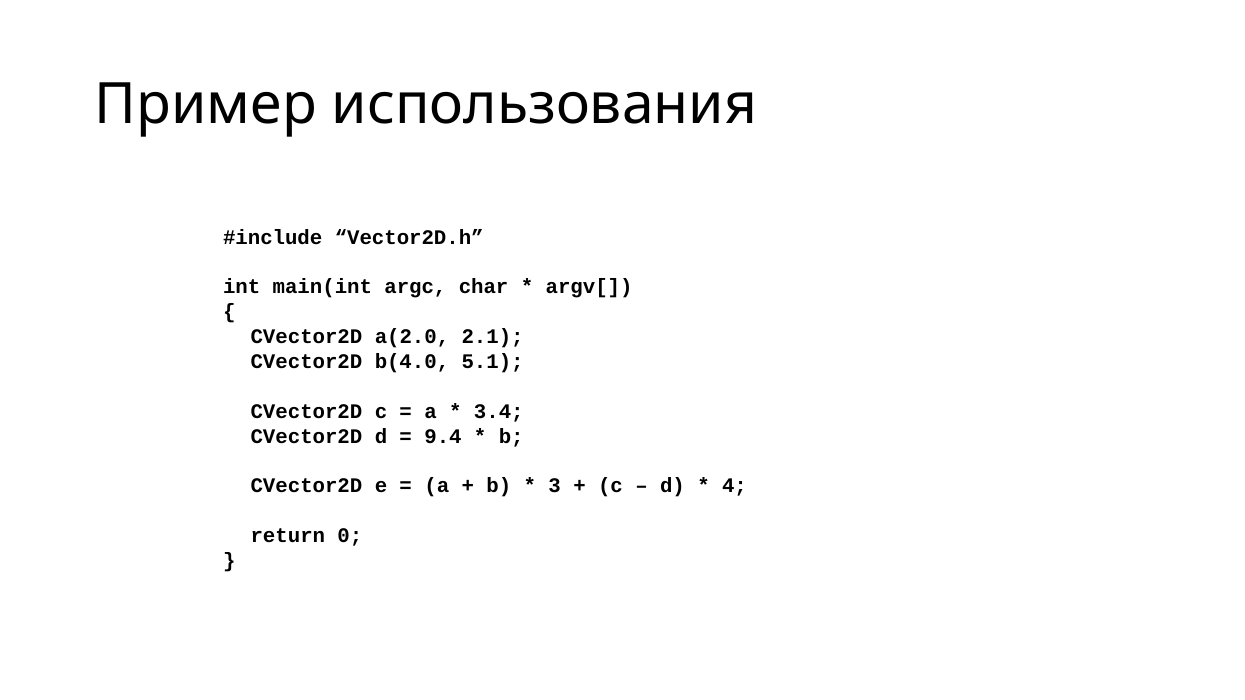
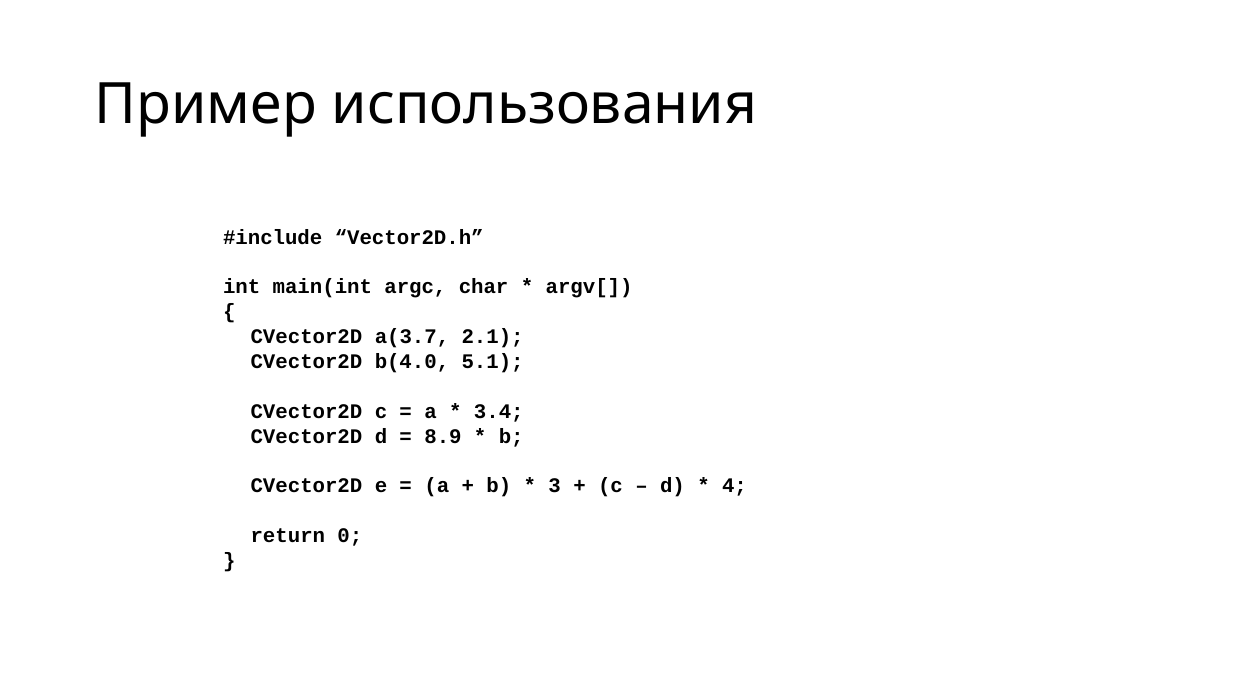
a(2.0: a(2.0 -> a(3.7 (412, 337)
9.4: 9.4 -> 8.9 (443, 436)
